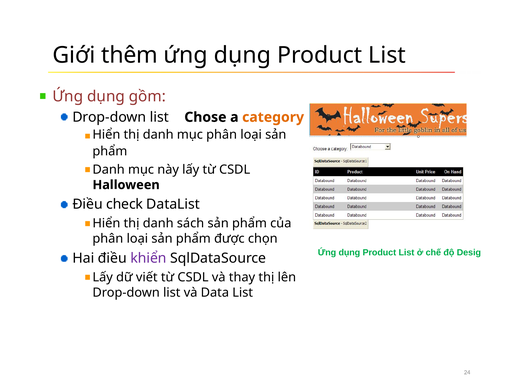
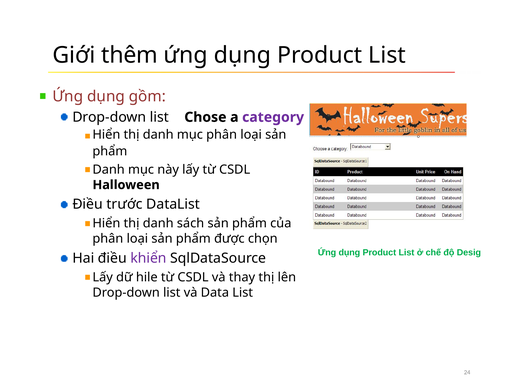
category colour: orange -> purple (273, 117)
check: check -> trước (124, 204)
viết: viết -> hile (147, 277)
